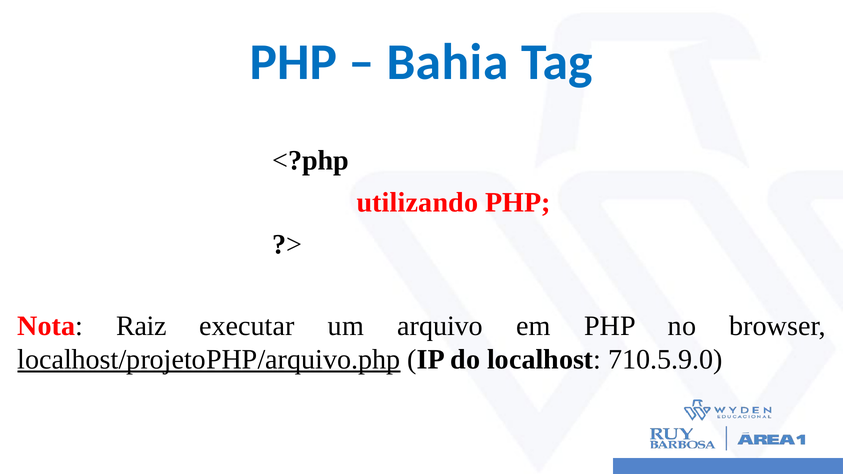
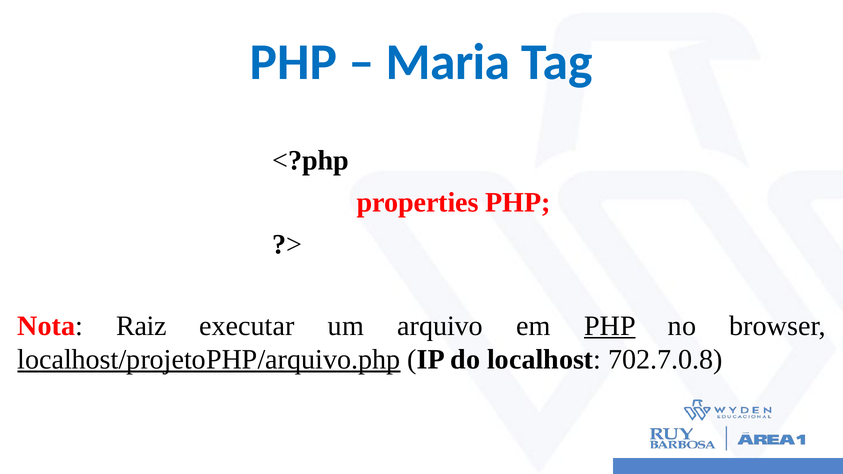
Bahia: Bahia -> Maria (448, 62)
utilizando: utilizando -> properties (418, 203)
PHP underline: none -> present (610, 326)
710.5.9.0: 710.5.9.0 -> 702.7.0.8 (665, 360)
